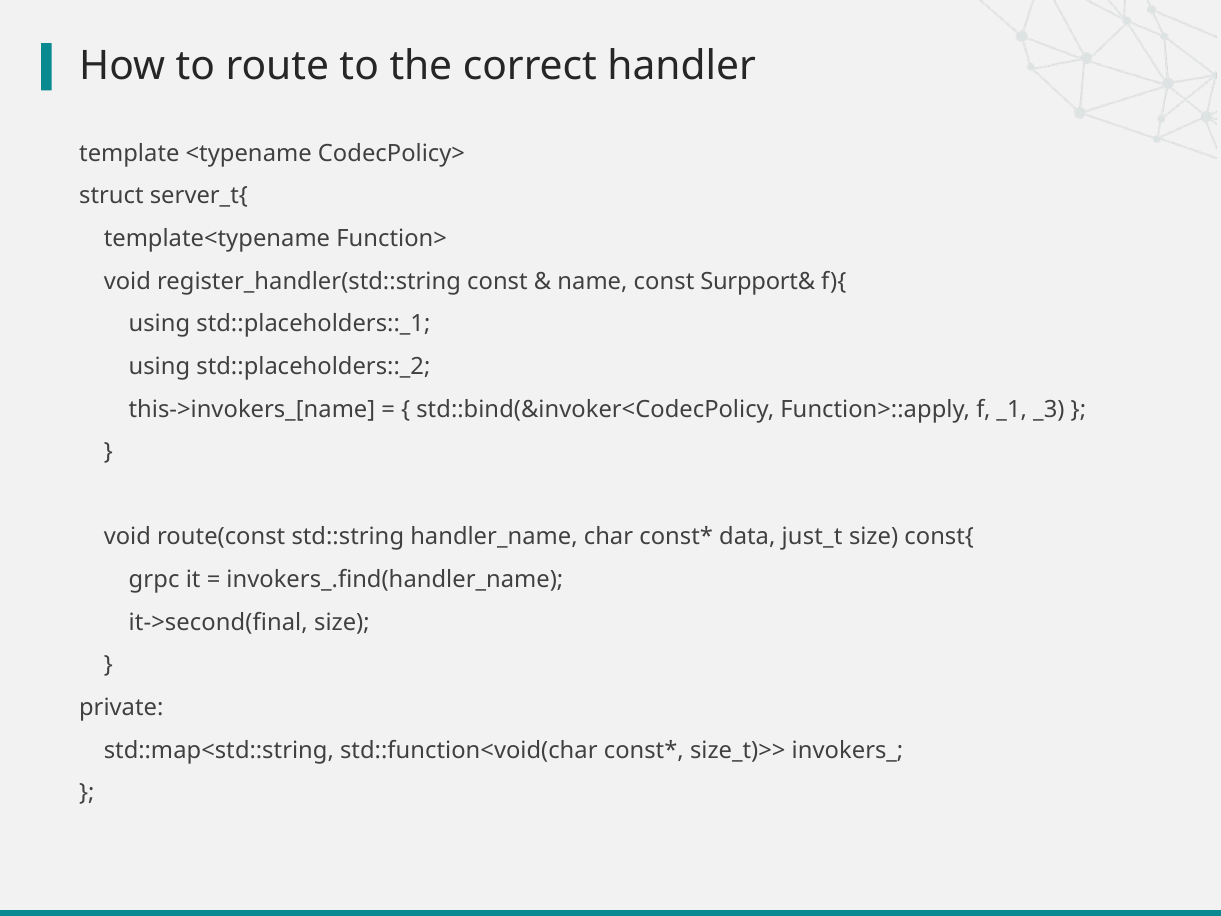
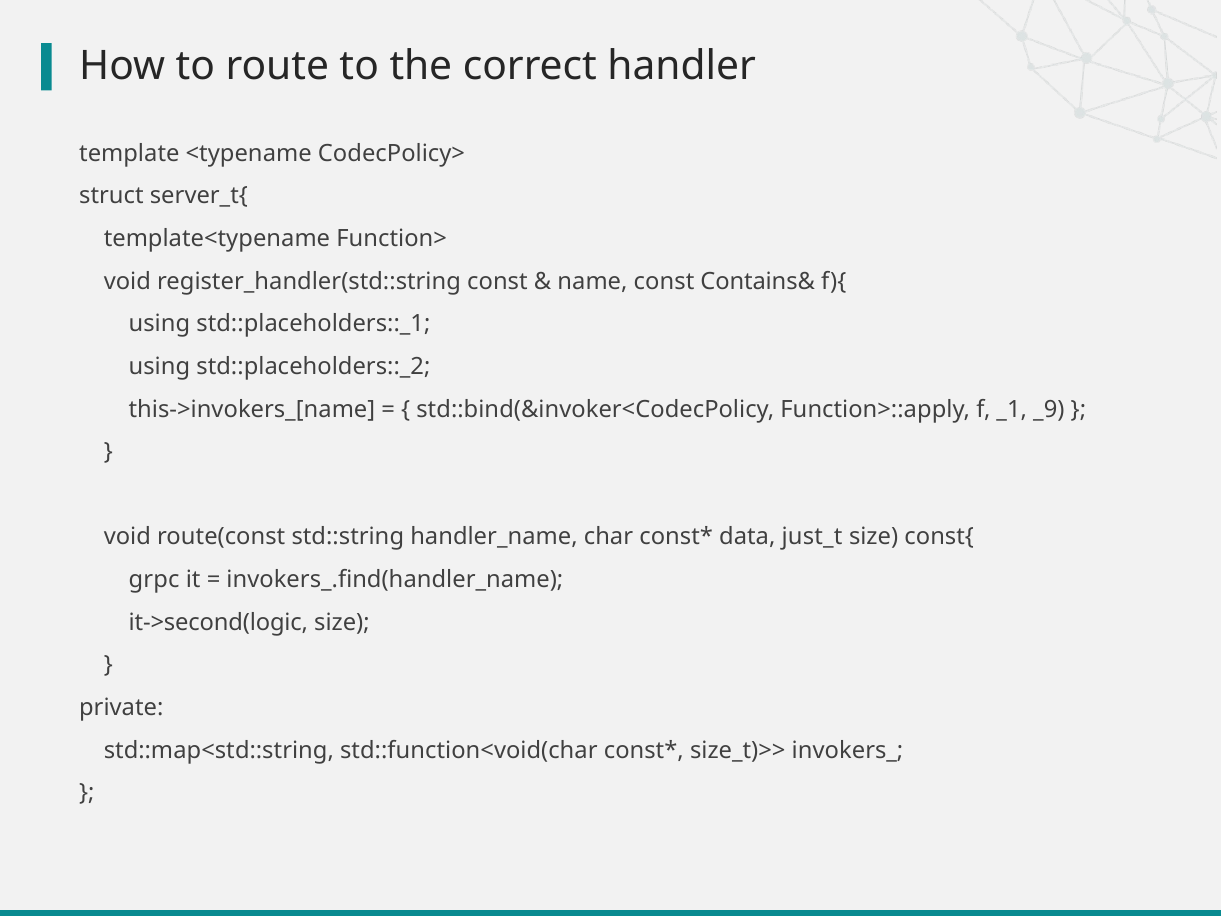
Surpport&: Surpport& -> Contains& (758, 281)
_3: _3 -> _9 (1049, 409)
it->second(final: it->second(final -> it->second(logic (218, 622)
